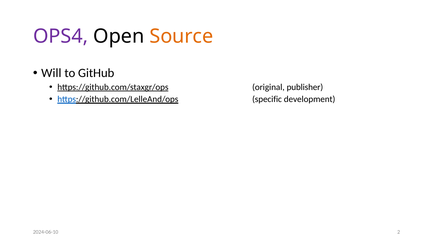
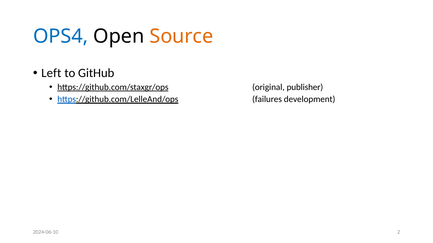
OPS4 colour: purple -> blue (61, 36)
Will: Will -> Left (51, 73)
specific: specific -> failures (267, 100)
